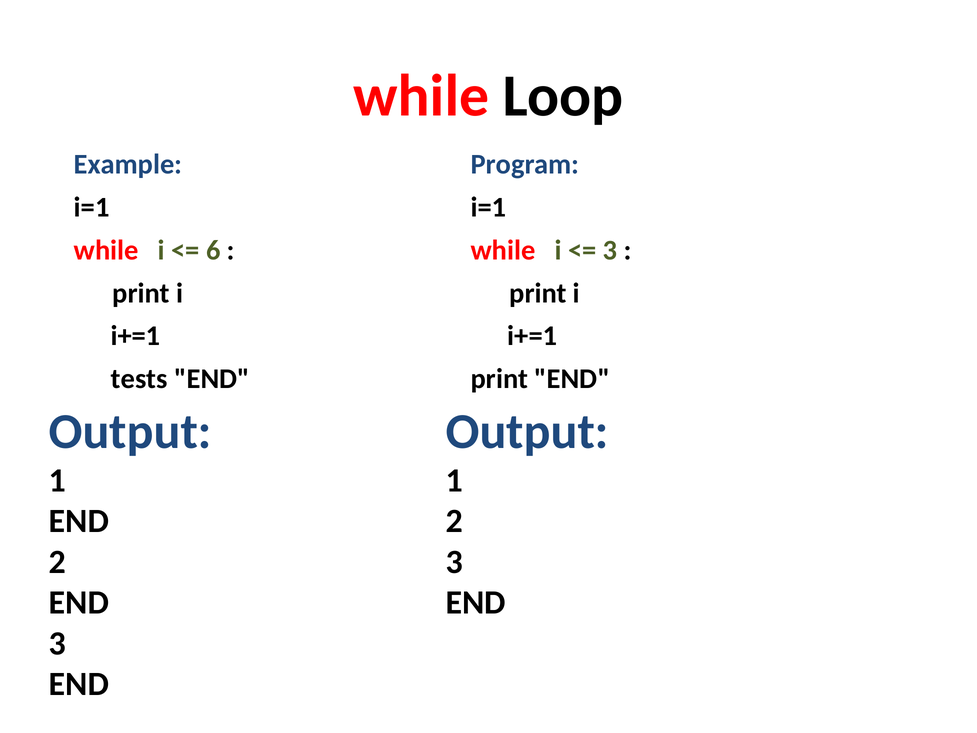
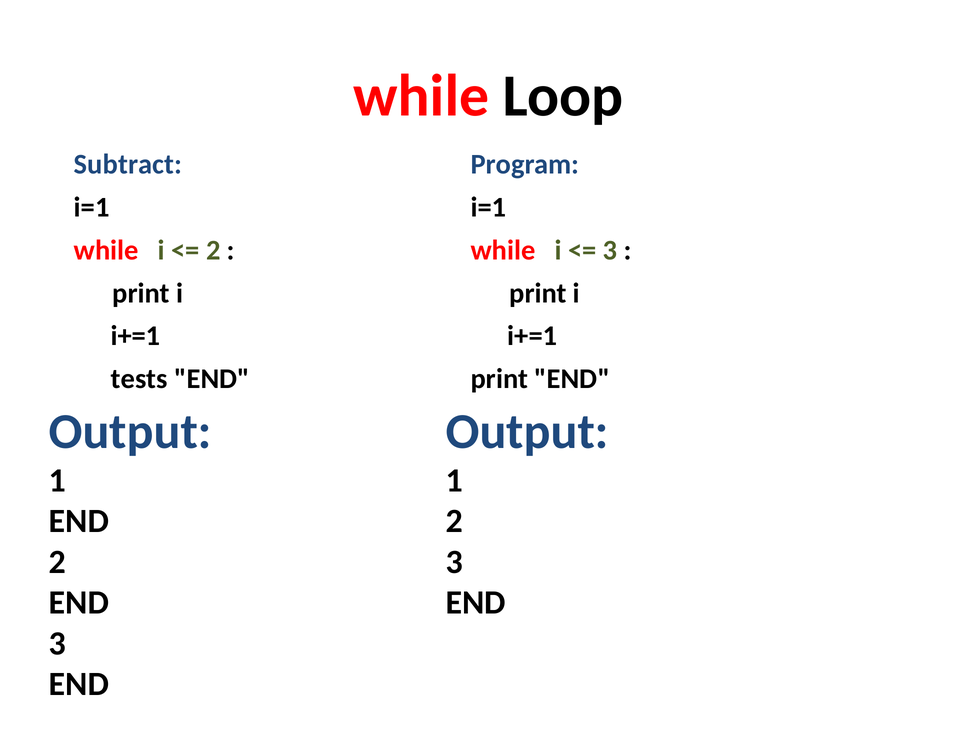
Example: Example -> Subtract (128, 164)
6: 6 -> 2 (213, 250)
